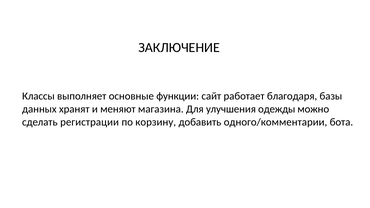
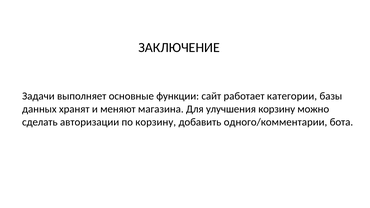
Классы: Классы -> Задачи (38, 96)
благодаря: благодаря -> категории (292, 96)
улучшения одежды: одежды -> корзину (277, 109)
регистрации: регистрации -> авторизации (90, 122)
